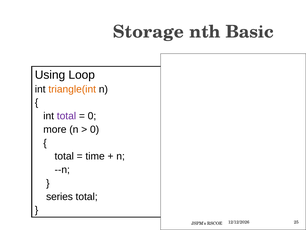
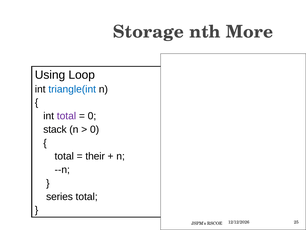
Basic: Basic -> More (250, 32)
triangle(int colour: orange -> blue (72, 89)
more: more -> stack (55, 129)
time: time -> their (95, 156)
